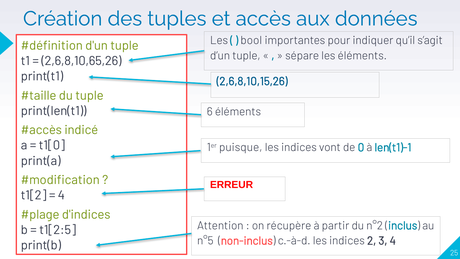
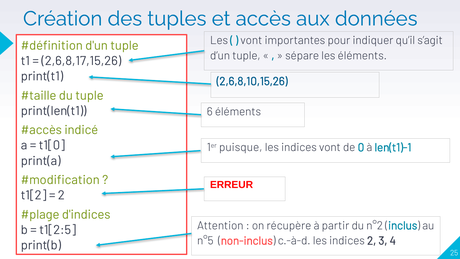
bool: bool -> vont (251, 40)
2,6,8,10,65,26: 2,6,8,10,65,26 -> 2,6,8,17,15,26 (81, 61)
4: 4 -> 2 (61, 195)
